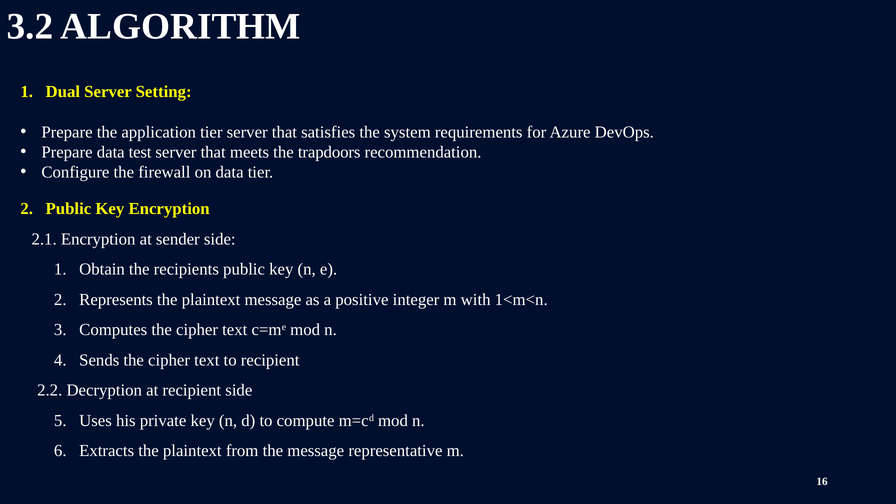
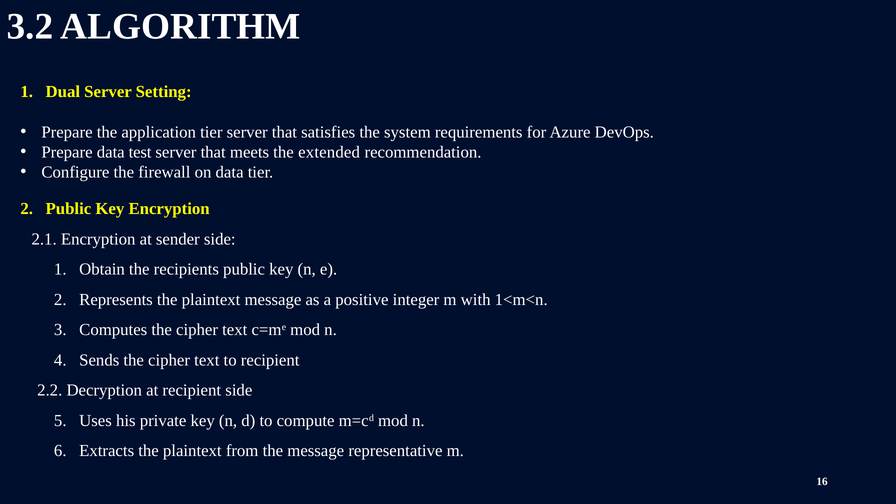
trapdoors: trapdoors -> extended (329, 152)
